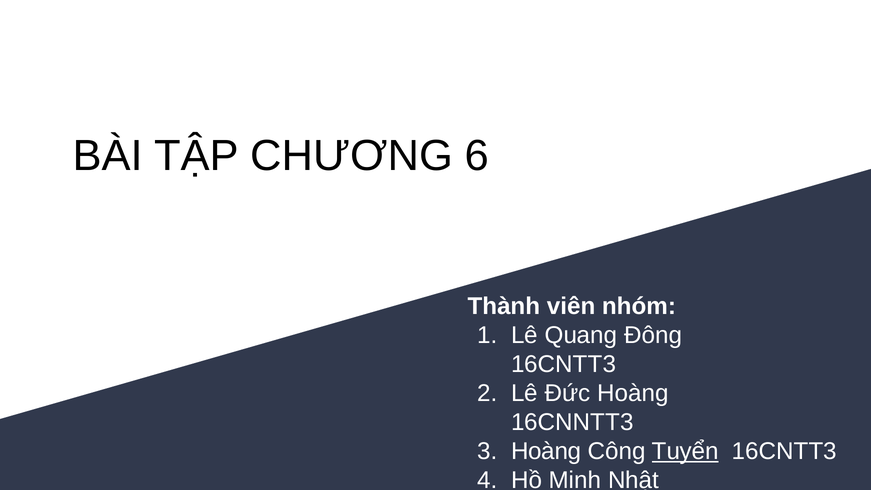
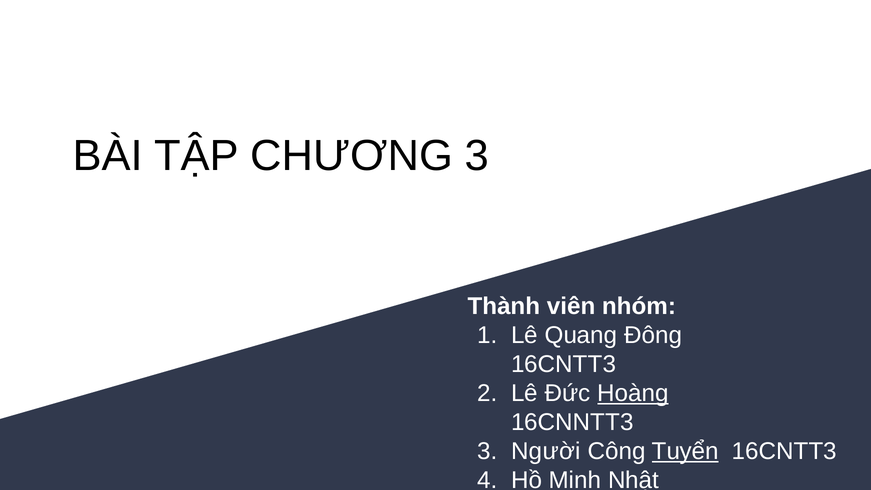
CHƯƠNG 6: 6 -> 3 (477, 156)
Hoàng underline: none -> present (633, 393)
Hoàng: Hoàng -> Người (546, 451)
